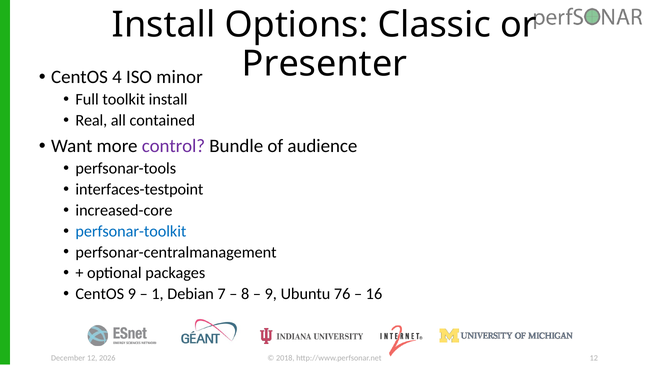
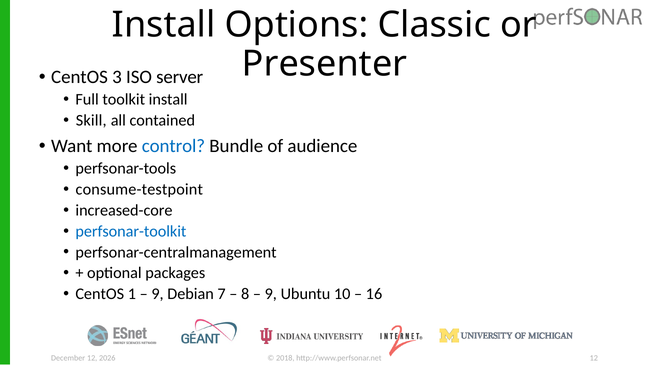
4: 4 -> 3 (117, 77)
minor: minor -> server (180, 77)
Real: Real -> Skill (91, 121)
control colour: purple -> blue (173, 146)
interfaces-testpoint: interfaces-testpoint -> consume-testpoint (139, 190)
CentOS 9: 9 -> 1 (132, 294)
1: 1 -> 9 (158, 294)
76: 76 -> 10 (342, 294)
